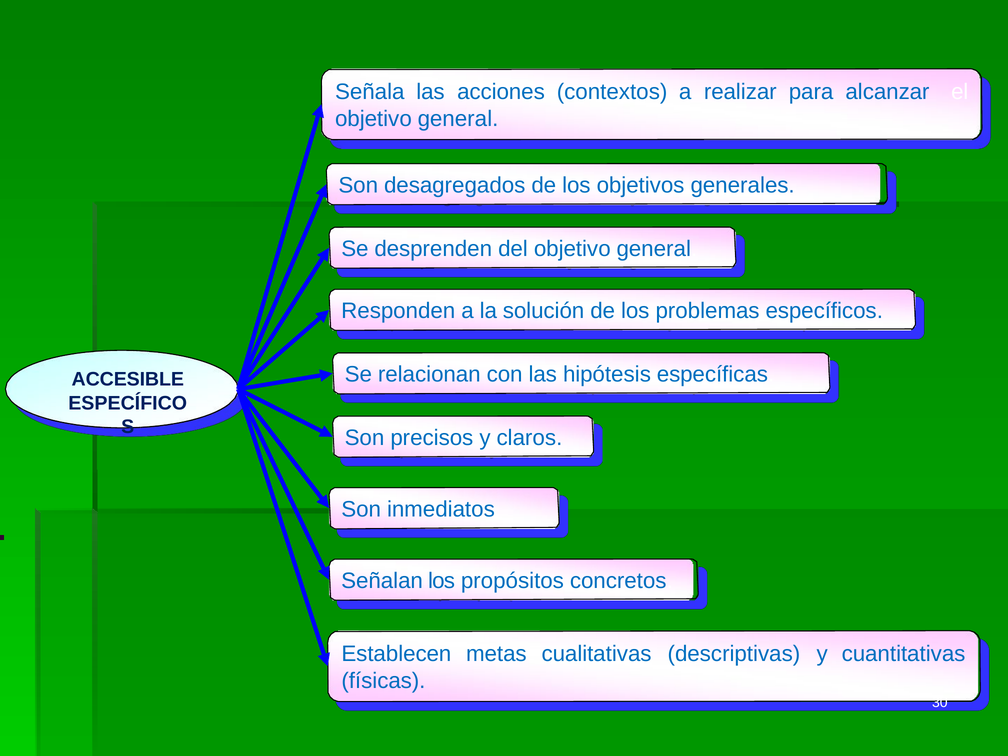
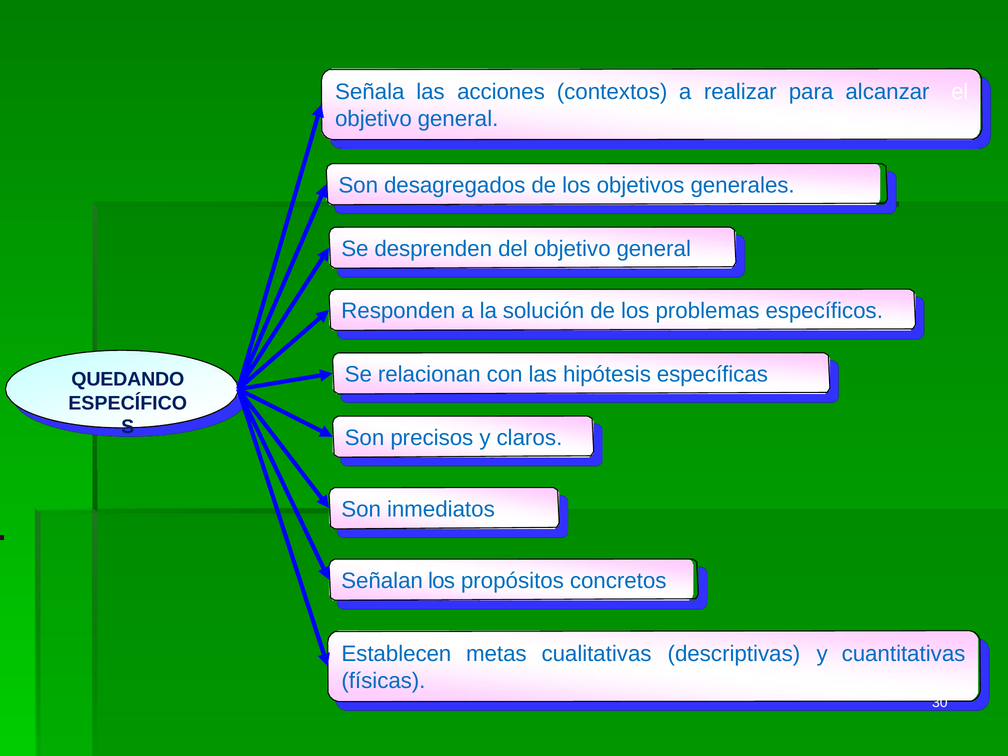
ACCESIBLE: ACCESIBLE -> QUEDANDO (128, 380)
